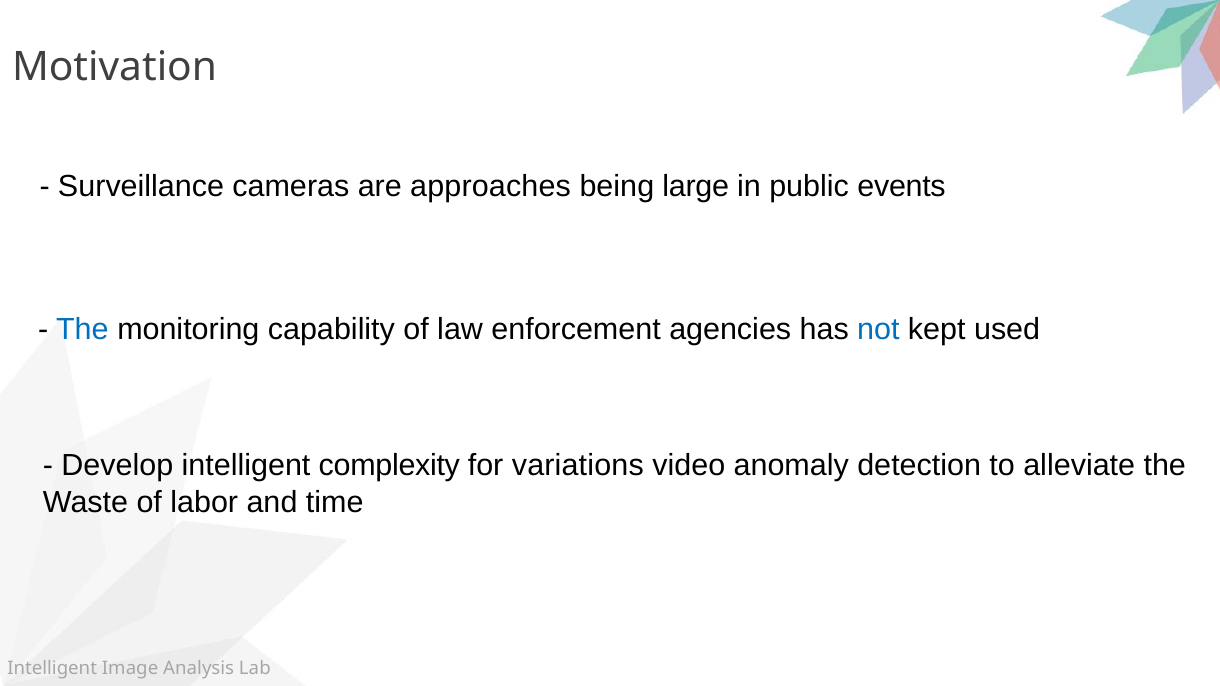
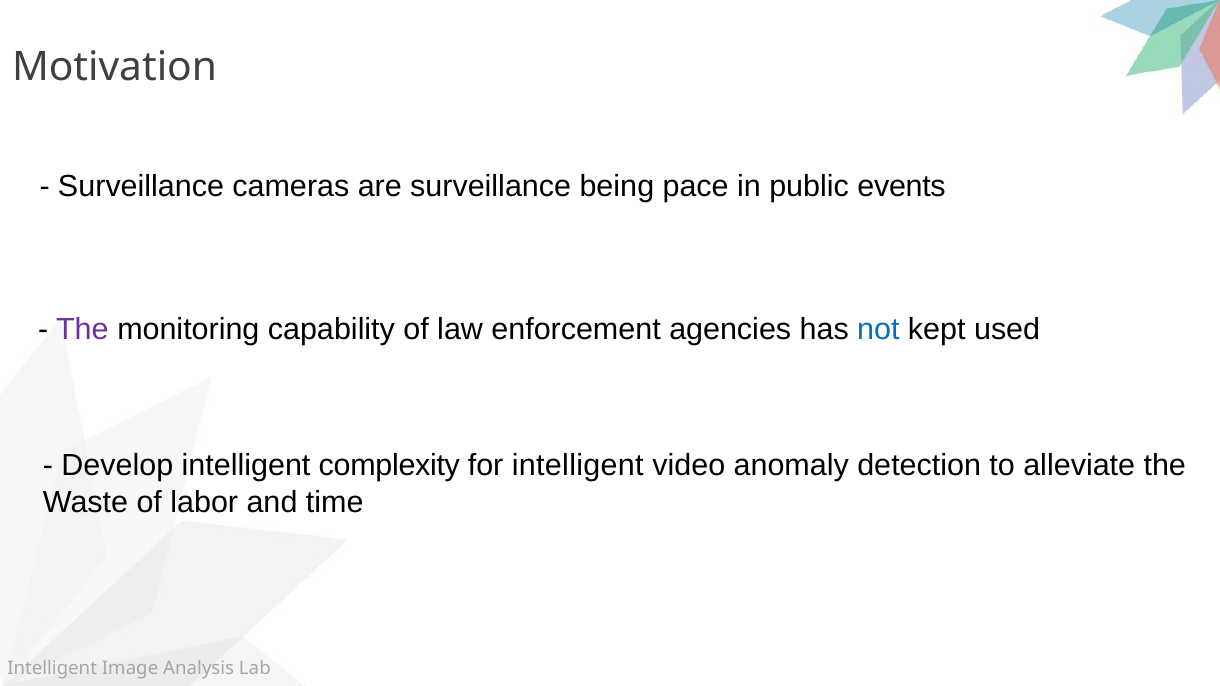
are approaches: approaches -> surveillance (491, 187)
large: large -> pace (696, 187)
The colour: blue -> purple (82, 330)
for variations: variations -> intelligent (578, 466)
